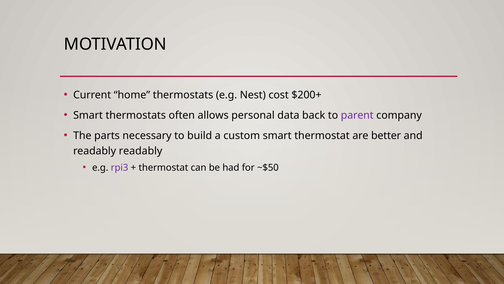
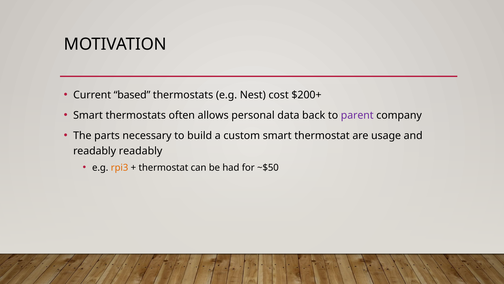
home: home -> based (132, 95)
better: better -> usage (386, 136)
rpi3 colour: purple -> orange (120, 167)
